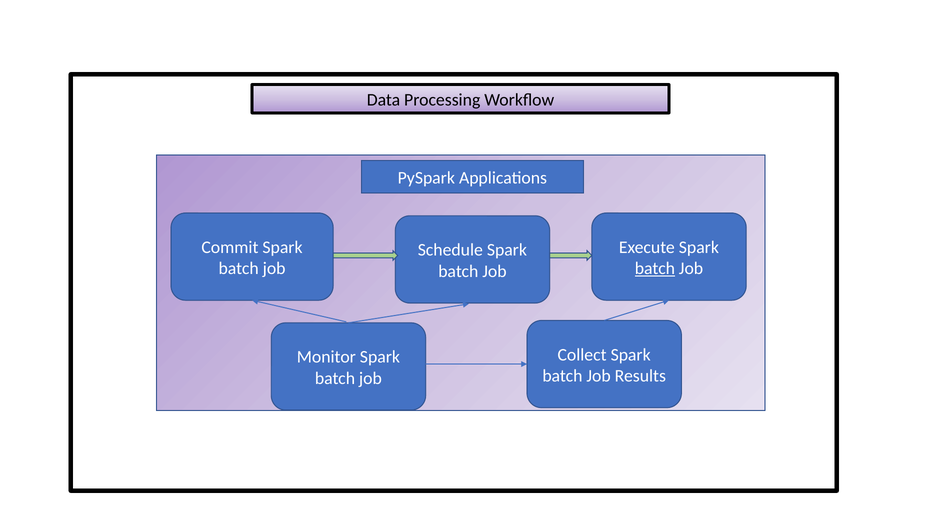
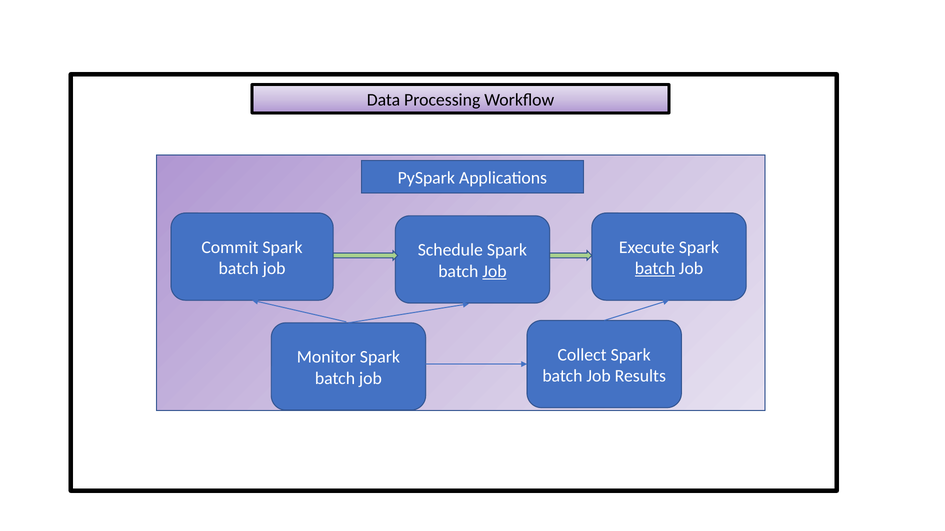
Job underline: none -> present (494, 272)
